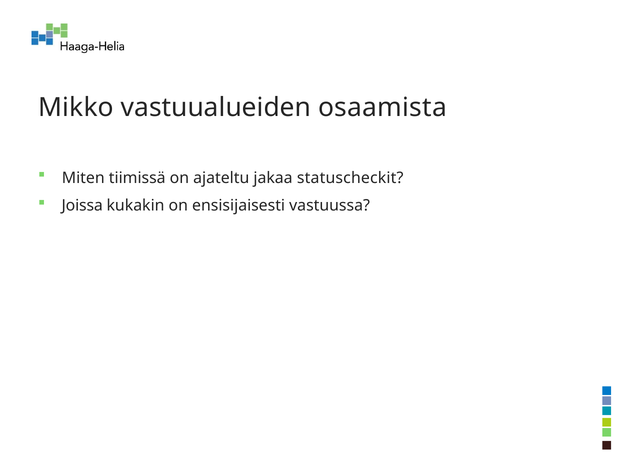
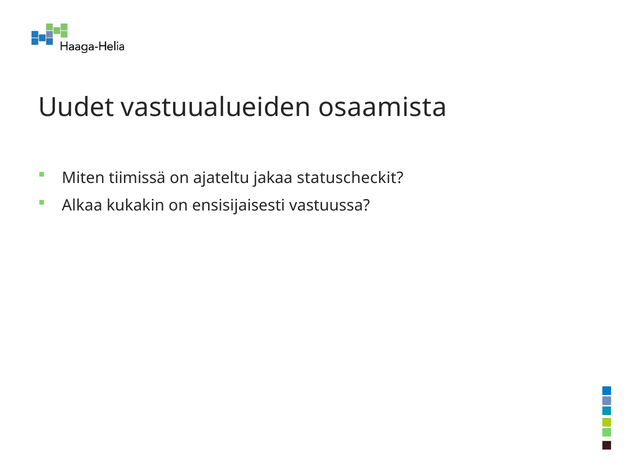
Mikko: Mikko -> Uudet (76, 108)
Joissa: Joissa -> Alkaa (82, 206)
